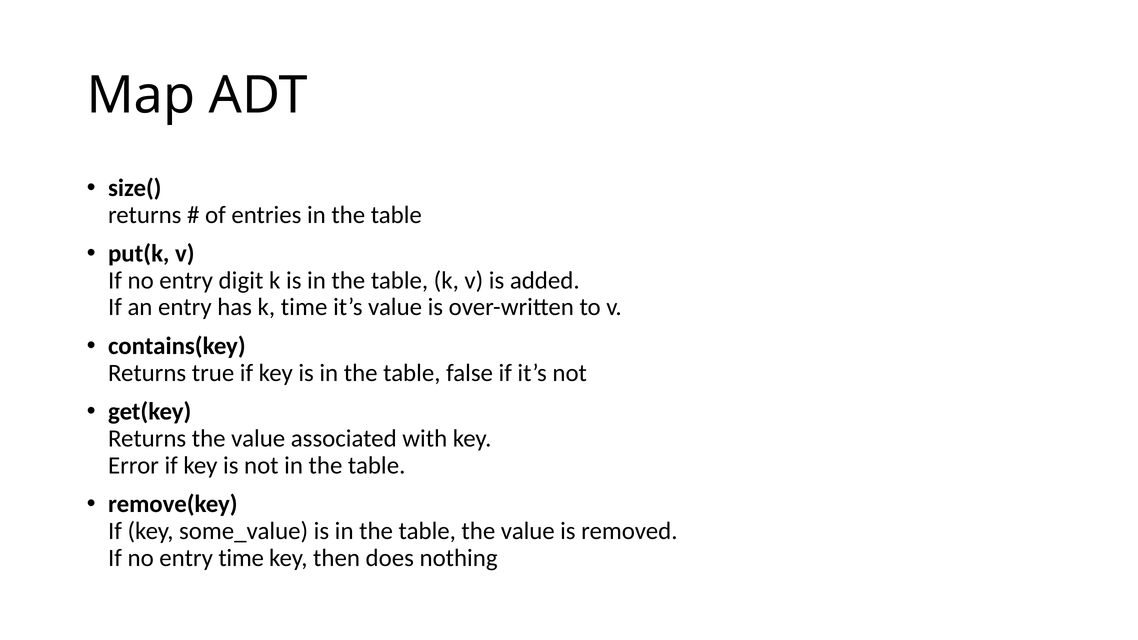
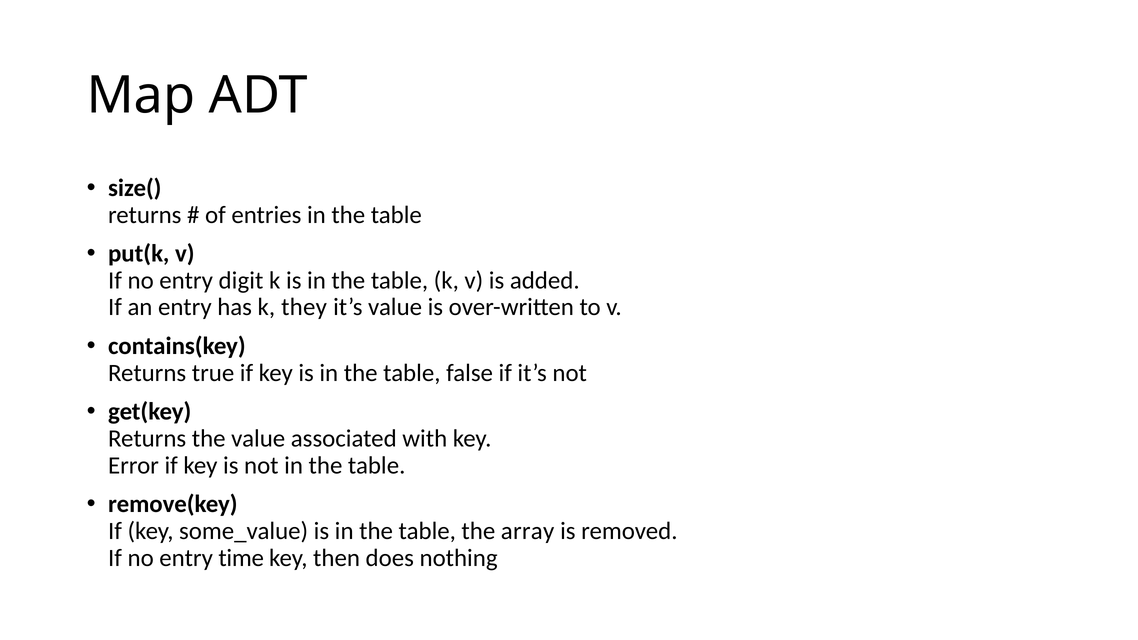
k time: time -> they (304, 307)
table the value: value -> array (528, 531)
